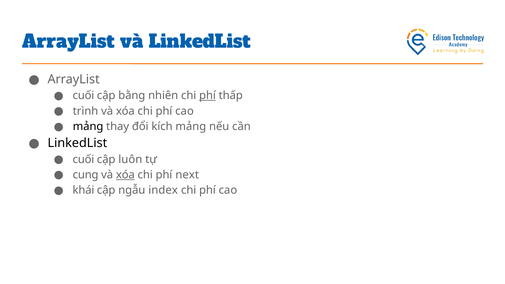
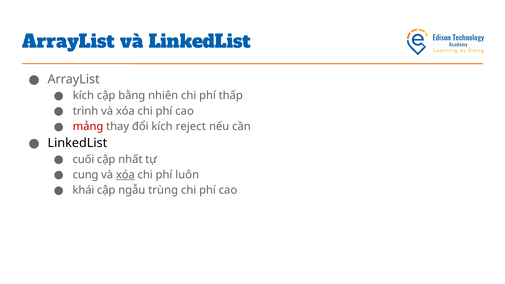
cuối: cuối -> kích (83, 96)
phí underline: present -> none (207, 96)
mảng colour: black -> red (88, 127)
kích mảng: mảng -> reject (191, 127)
luôn: luôn -> nhất (130, 159)
next: next -> luôn (187, 175)
index: index -> trùng (163, 190)
